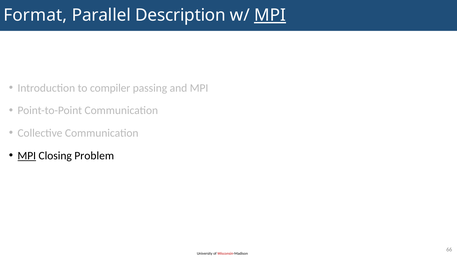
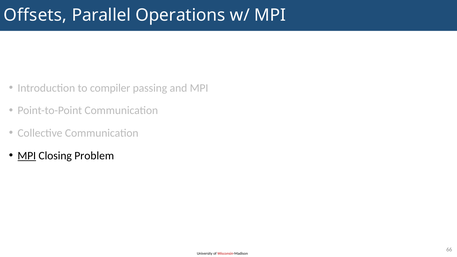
Format: Format -> Offsets (35, 15)
Description: Description -> Operations (180, 15)
MPI underline: present -> none (270, 15)
